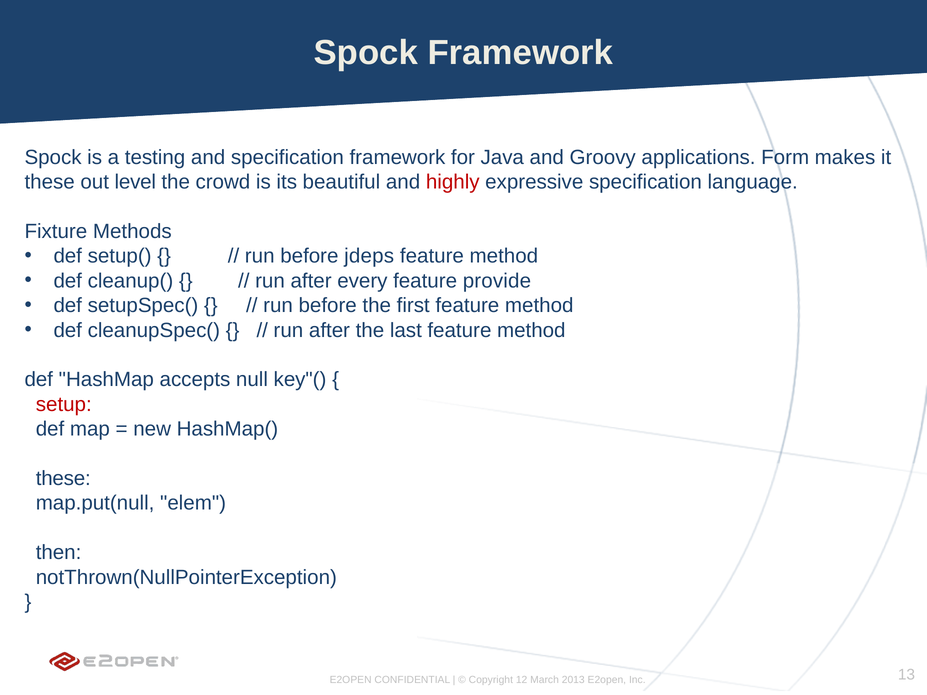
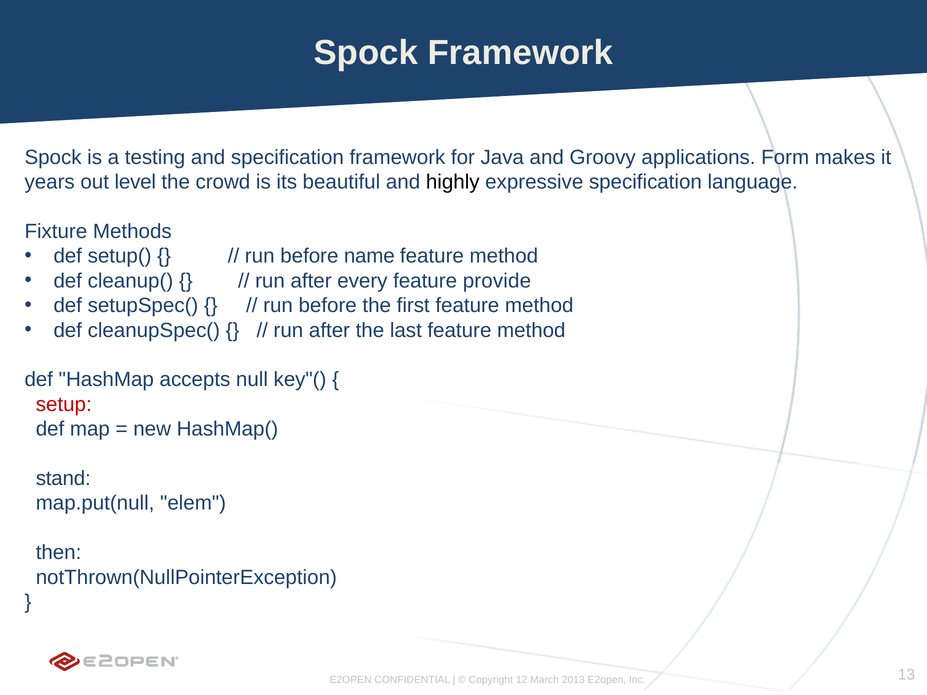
these: these -> years (50, 182)
highly colour: red -> black (453, 182)
jdeps: jdeps -> name (369, 256)
these: these -> stand (63, 479)
